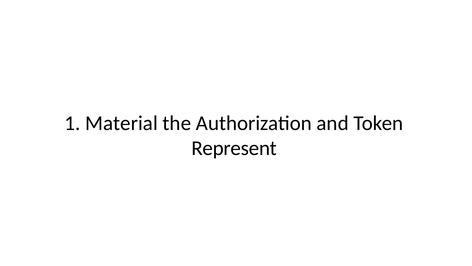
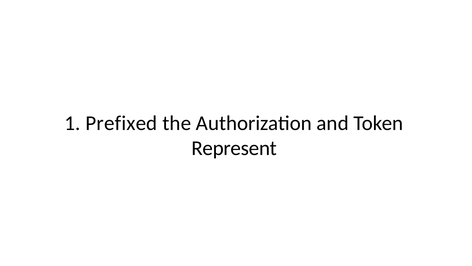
Material: Material -> Prefixed (121, 123)
